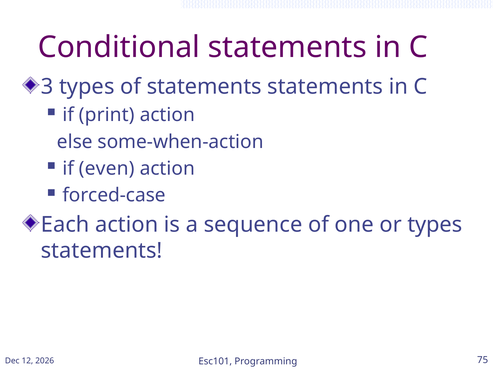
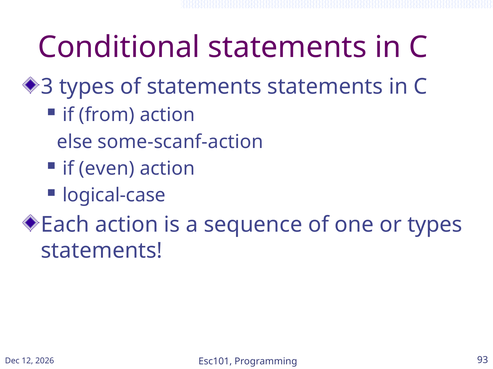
print: print -> from (107, 115)
some-when-action: some-when-action -> some-scanf-action (181, 142)
forced-case: forced-case -> logical-case (114, 196)
75: 75 -> 93 (483, 361)
